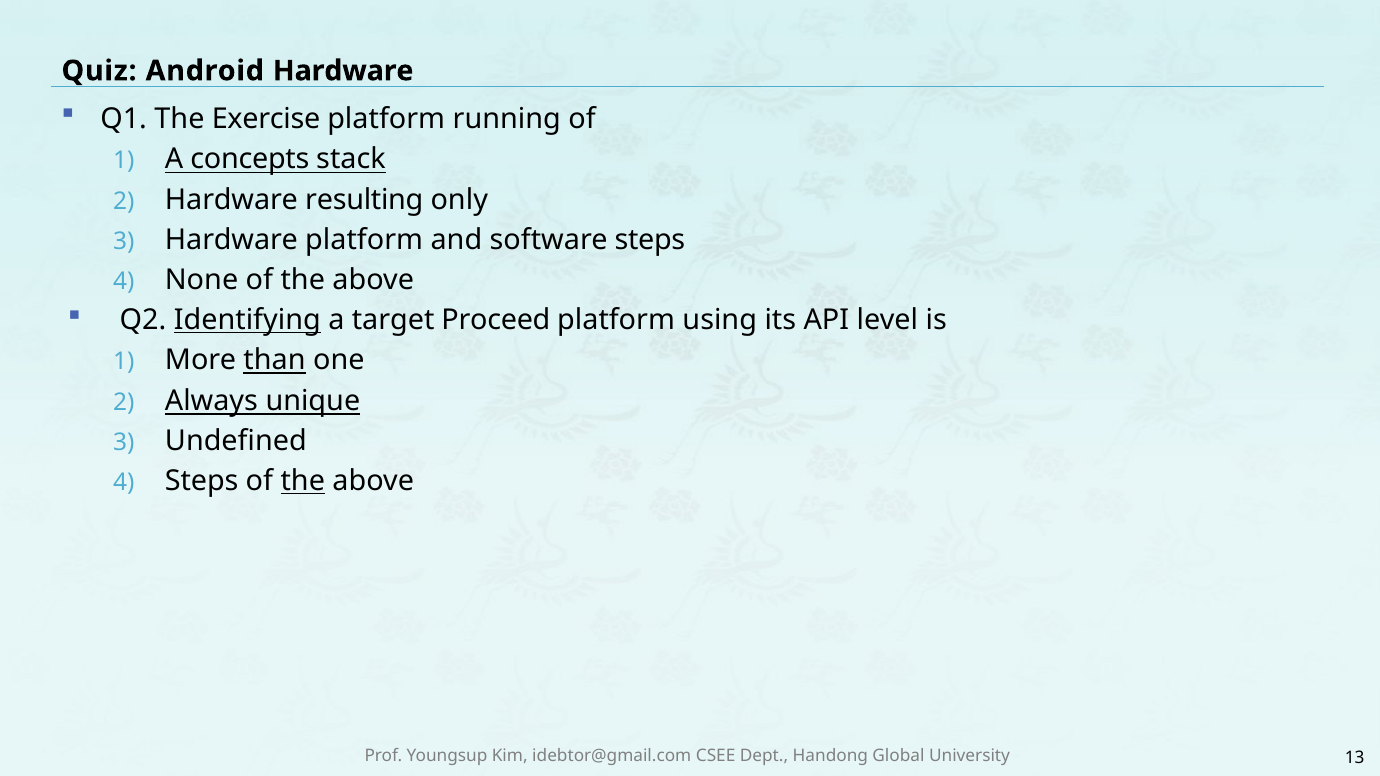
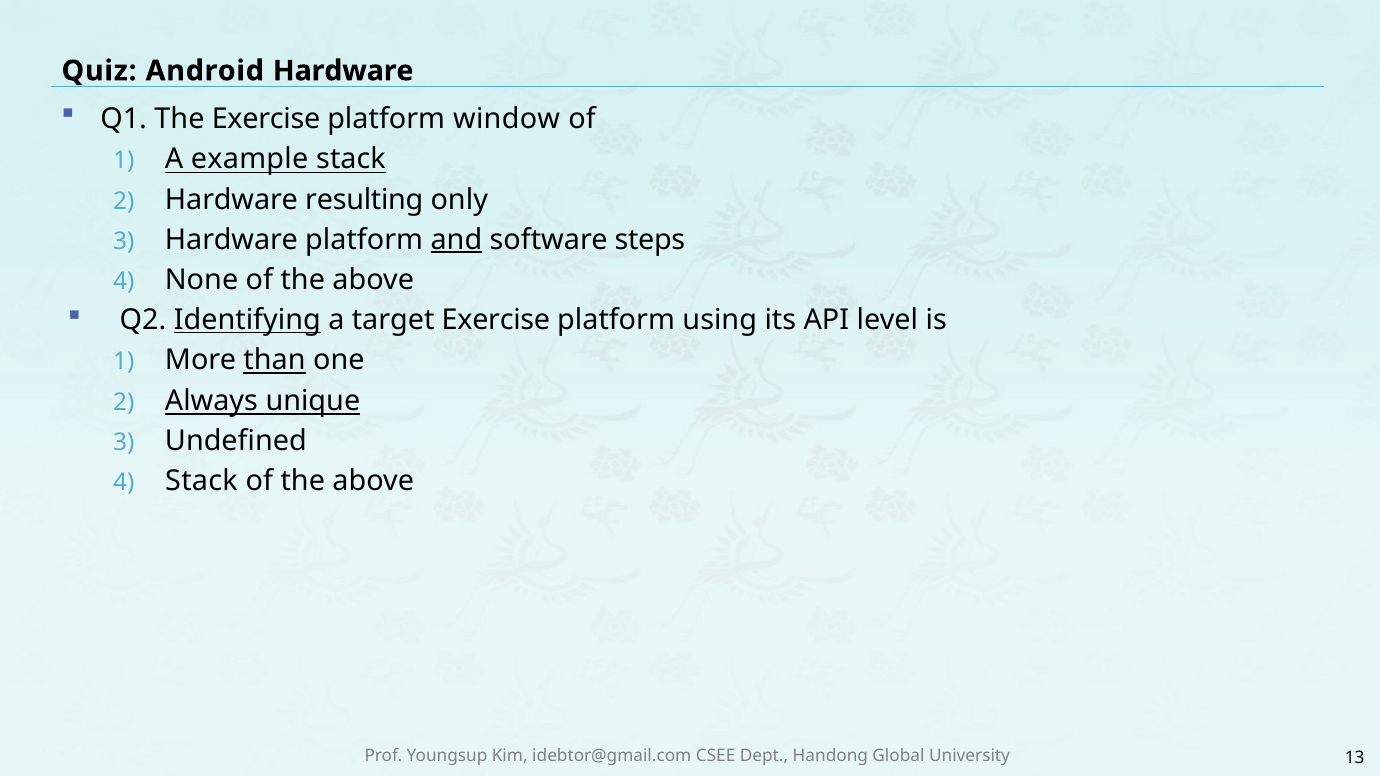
running: running -> window (507, 119)
concepts: concepts -> example (250, 159)
and underline: none -> present (456, 240)
target Proceed: Proceed -> Exercise (496, 320)
Steps: Steps -> Stack (201, 481)
the underline: present -> none (303, 481)
